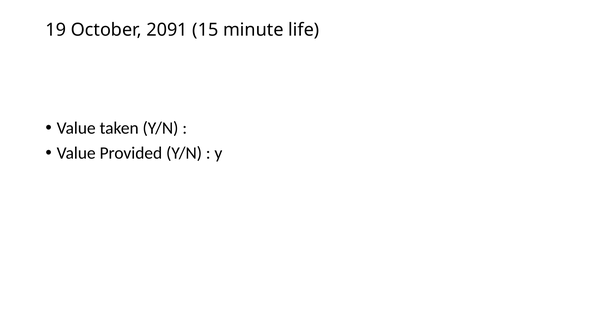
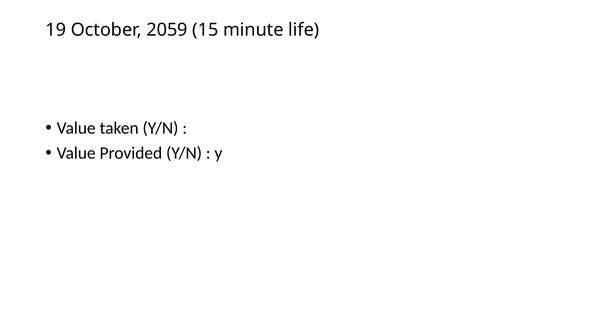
2091: 2091 -> 2059 (167, 30)
